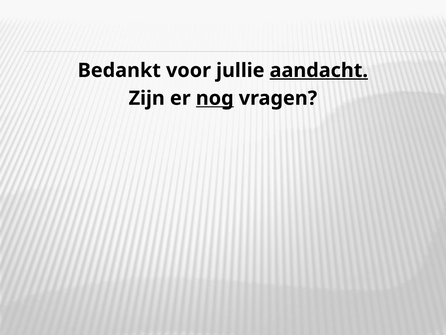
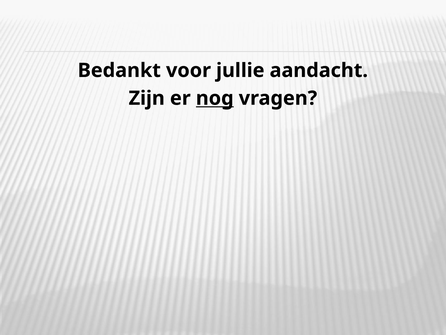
aandacht underline: present -> none (319, 70)
